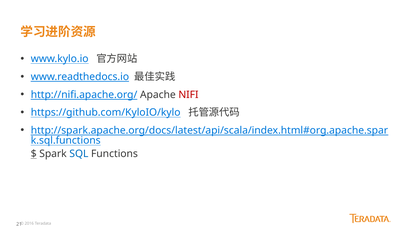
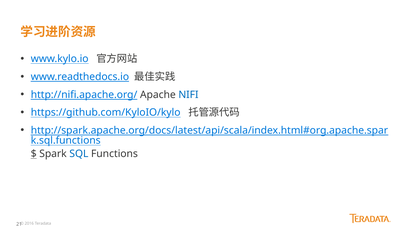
NIFI colour: red -> blue (188, 95)
